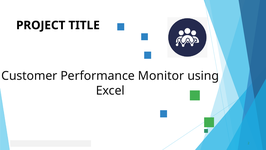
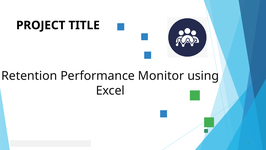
Customer: Customer -> Retention (29, 76)
